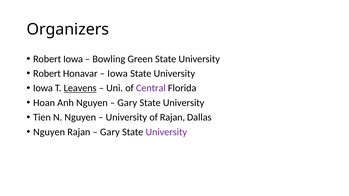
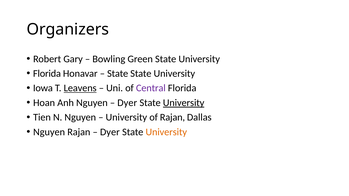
Robert Iowa: Iowa -> Gary (73, 59)
Robert: Robert -> Florida (47, 74)
Iowa: Iowa -> State (118, 74)
Gary: Gary -> Dyer (127, 103)
University underline: none -> present (184, 103)
Gary: Gary -> Dyer (110, 132)
University colour: purple -> orange (166, 132)
